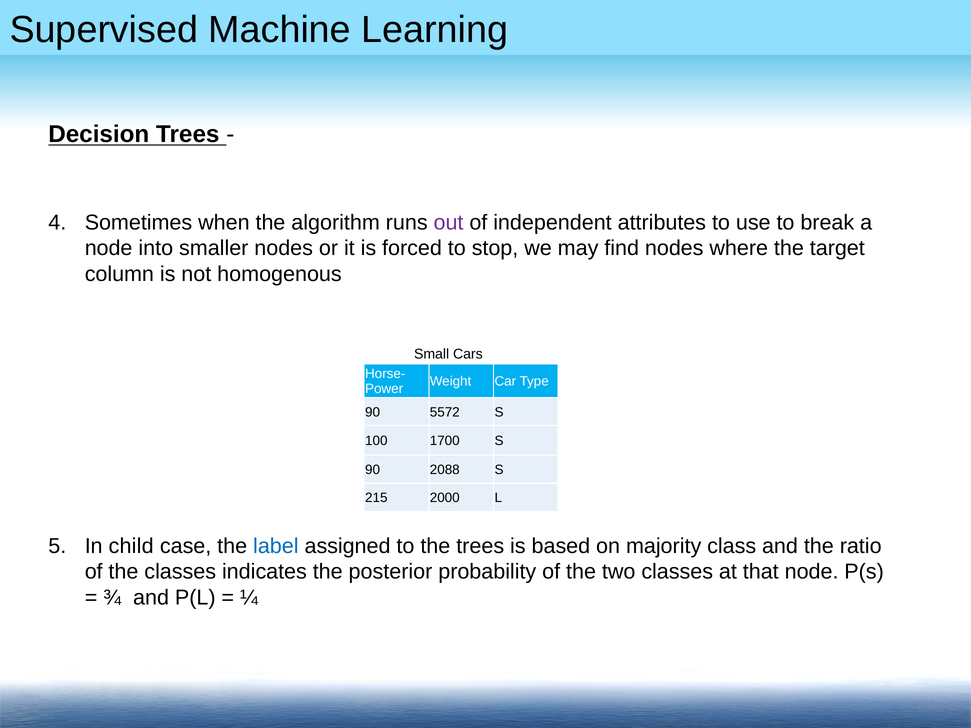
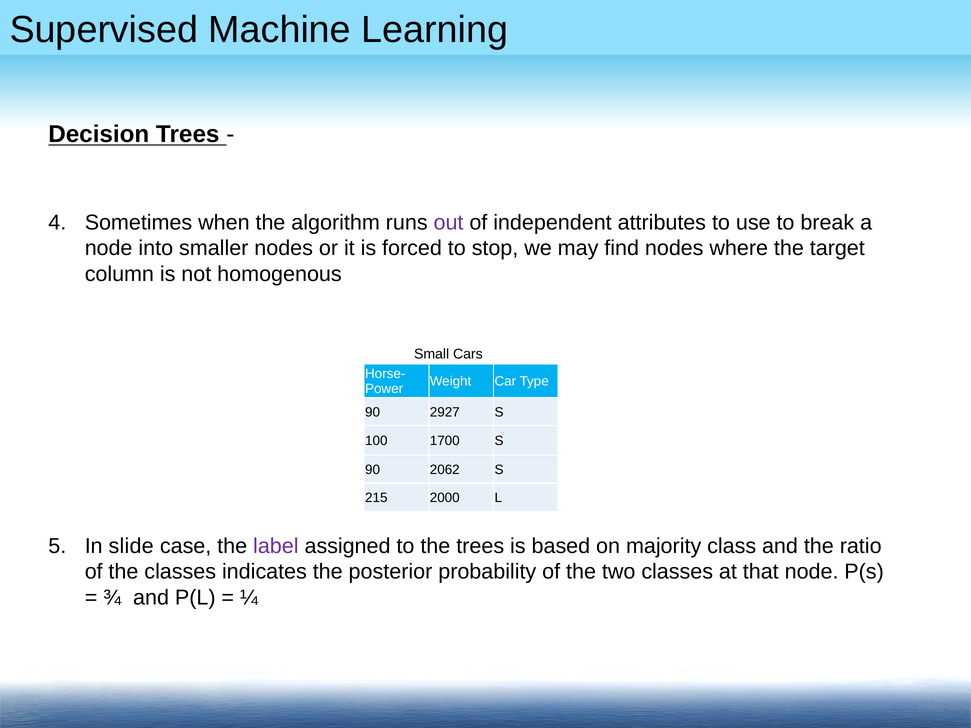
5572: 5572 -> 2927 (445, 412)
2088: 2088 -> 2062 (445, 470)
child: child -> slide (131, 546)
label colour: blue -> purple (276, 546)
